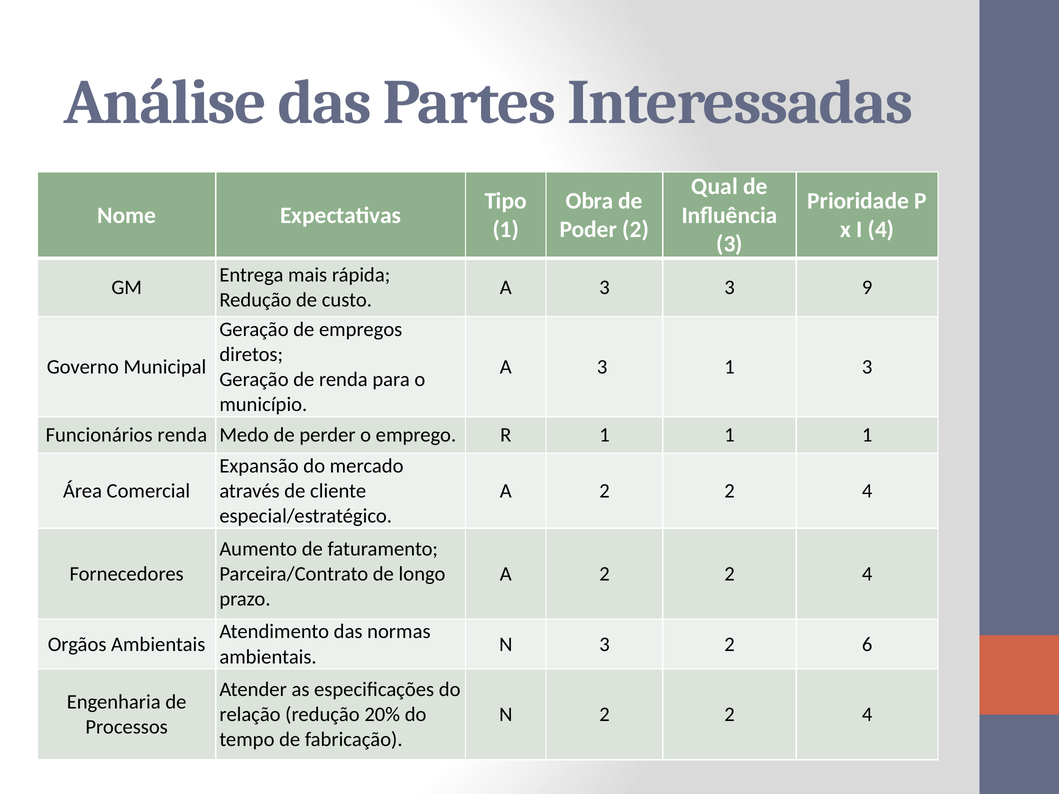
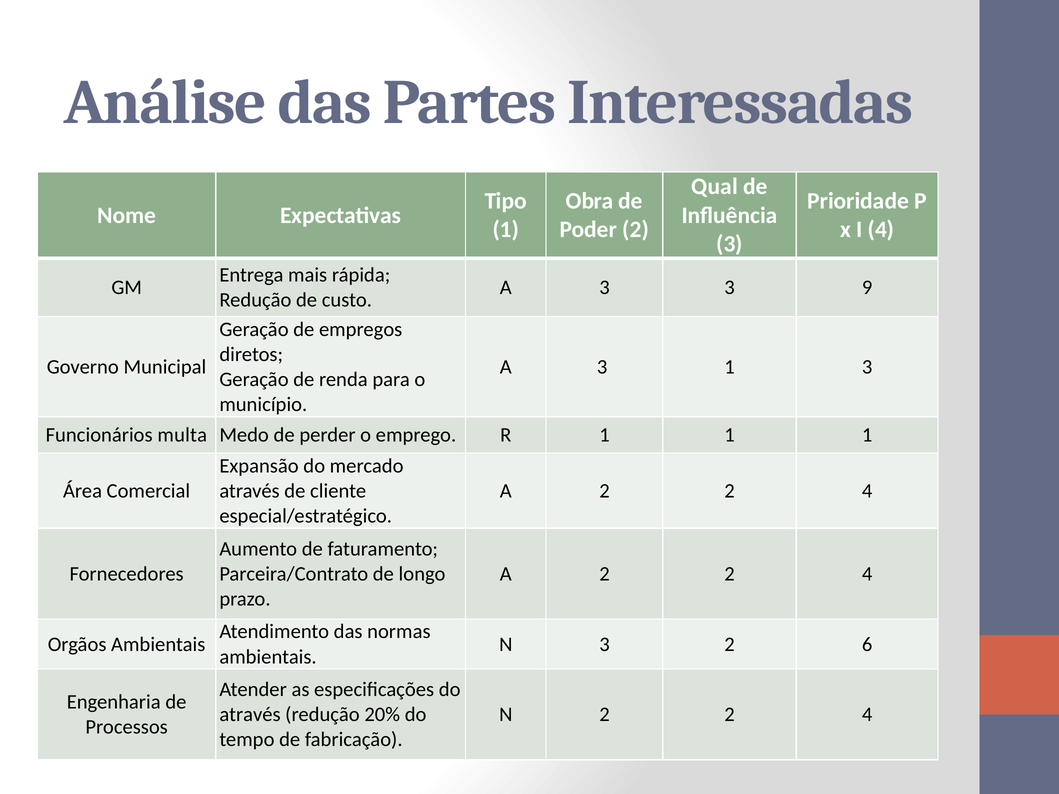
Funcionários renda: renda -> multa (182, 435)
relação: relação -> através (250, 715)
